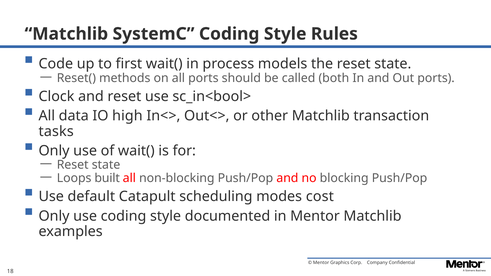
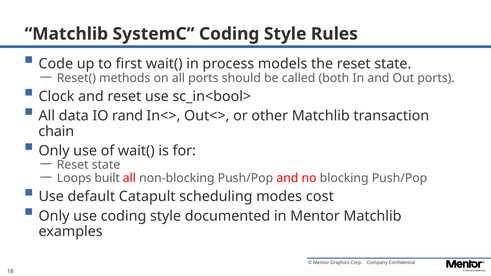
high: high -> rand (128, 116)
tasks: tasks -> chain (56, 131)
